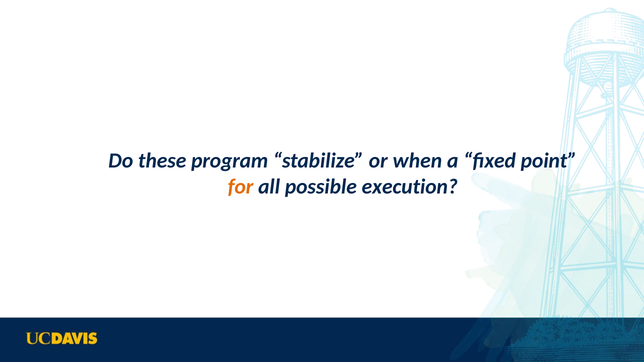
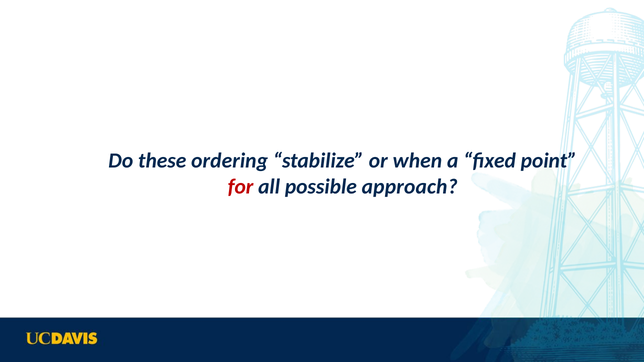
program: program -> ordering (230, 161)
for colour: orange -> red (241, 187)
execution: execution -> approach (410, 187)
